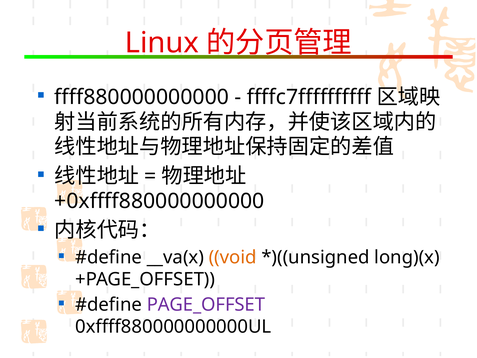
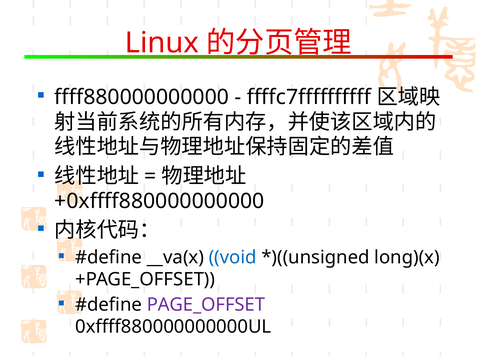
void colour: orange -> blue (233, 257)
